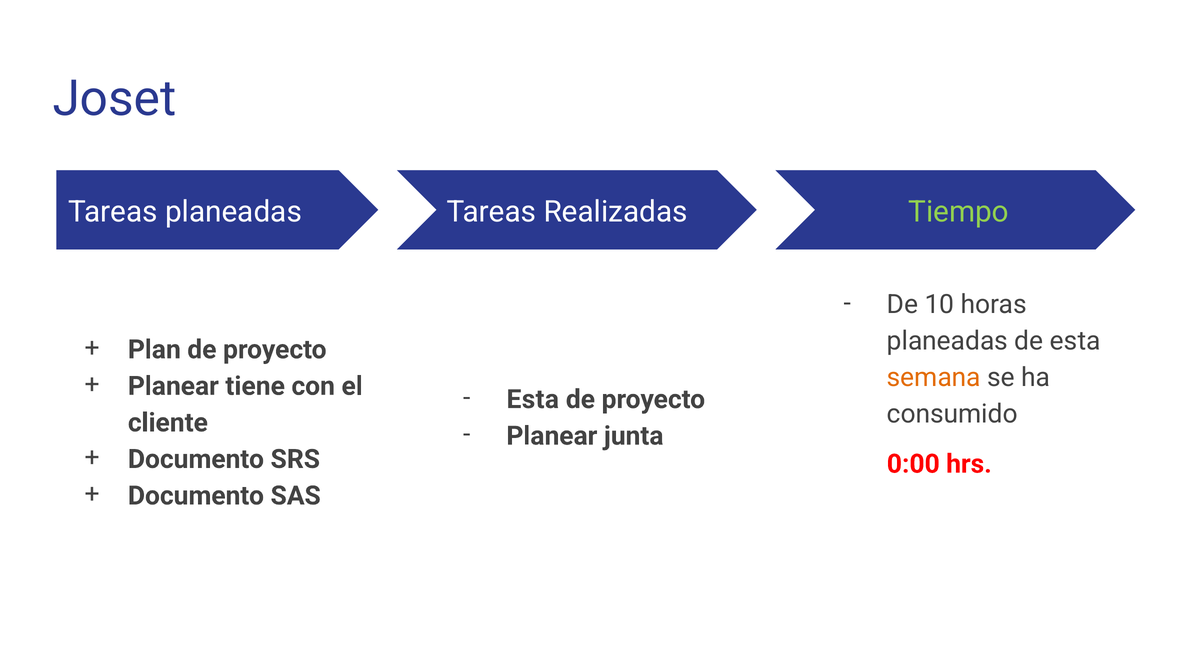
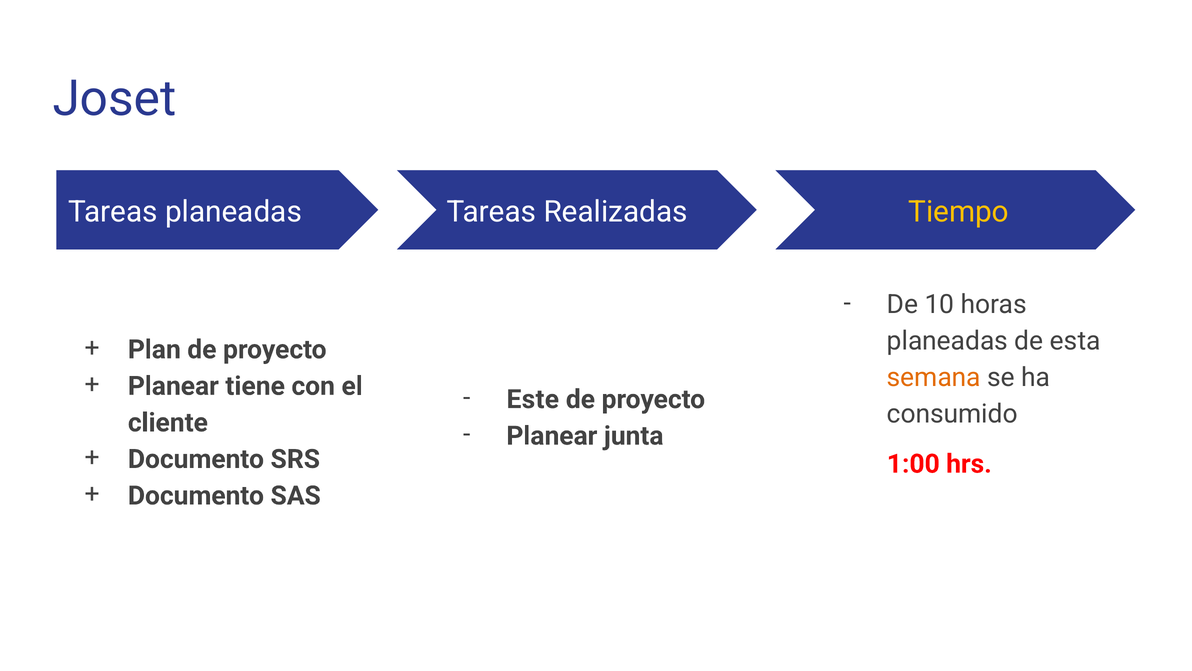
Tiempo colour: light green -> yellow (959, 212)
Esta: Esta -> Este (533, 399)
0:00: 0:00 -> 1:00 (913, 464)
